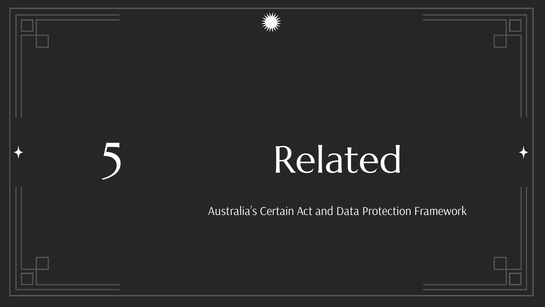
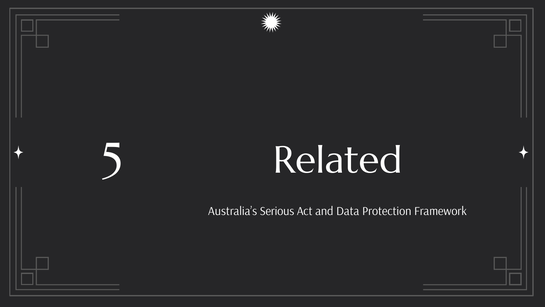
Certain: Certain -> Serious (277, 211)
